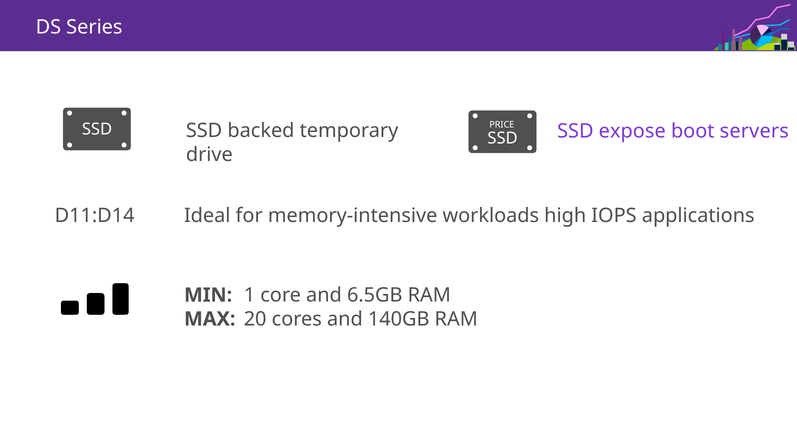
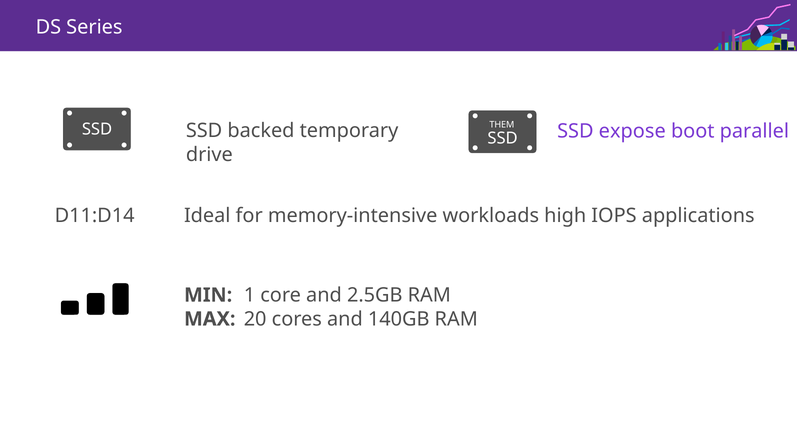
PRICE: PRICE -> THEM (502, 125)
servers: servers -> parallel (754, 131)
6.5GB: 6.5GB -> 2.5GB (375, 295)
